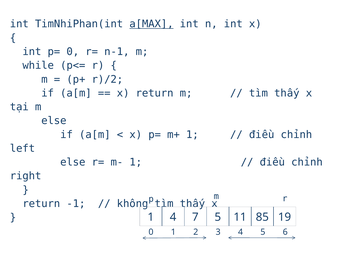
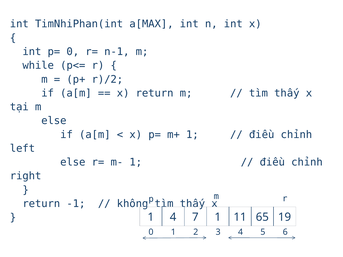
a[MAX underline: present -> none (151, 24)
7 5: 5 -> 1 (218, 217)
85: 85 -> 65 (262, 217)
